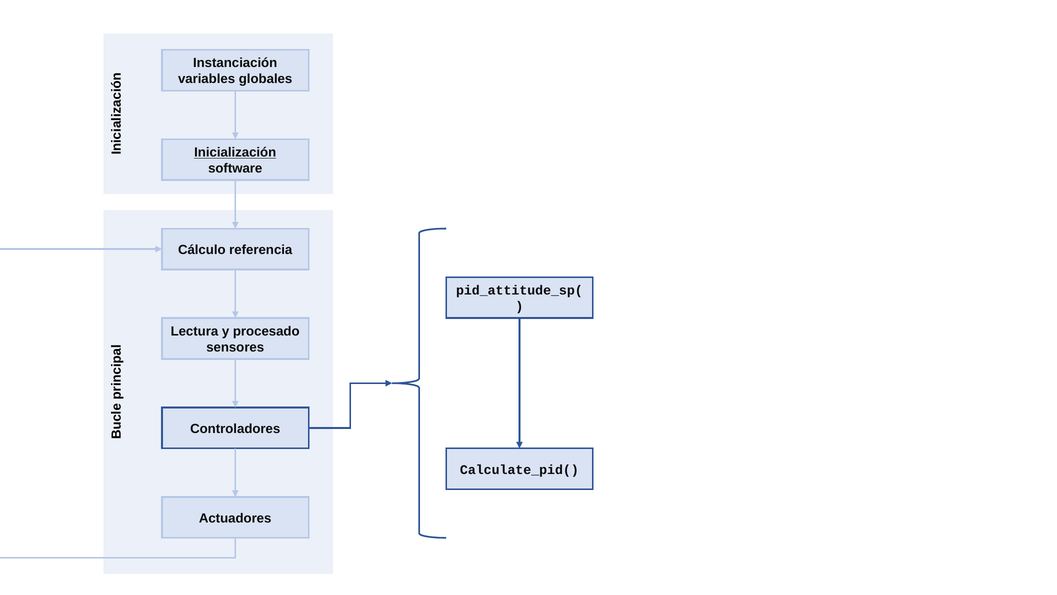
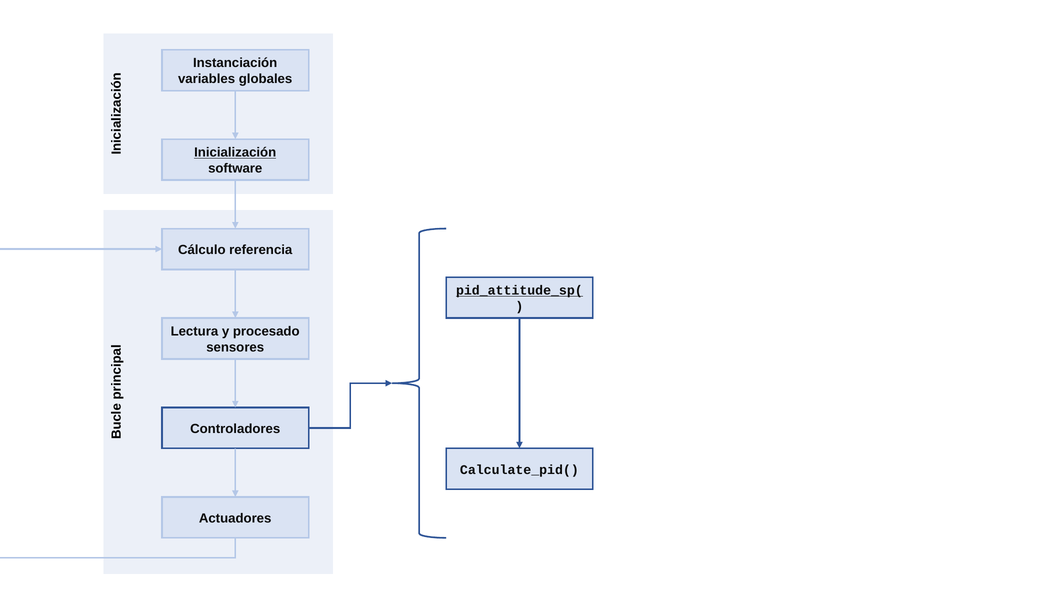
pid_attitude_sp( underline: none -> present (519, 290)
